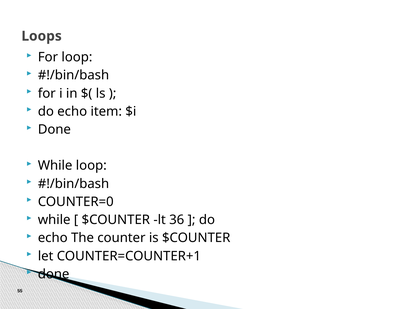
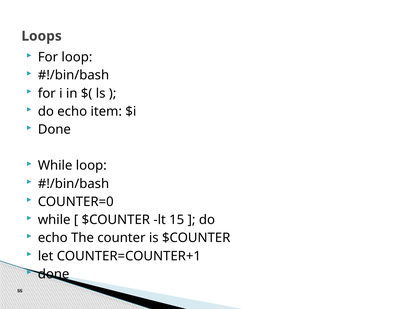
36: 36 -> 15 (177, 220)
